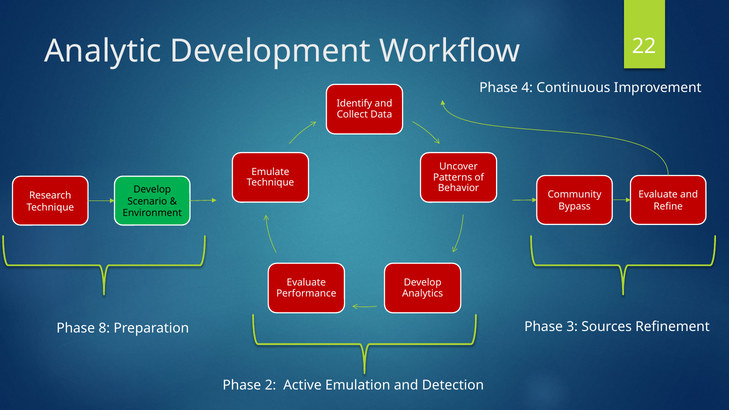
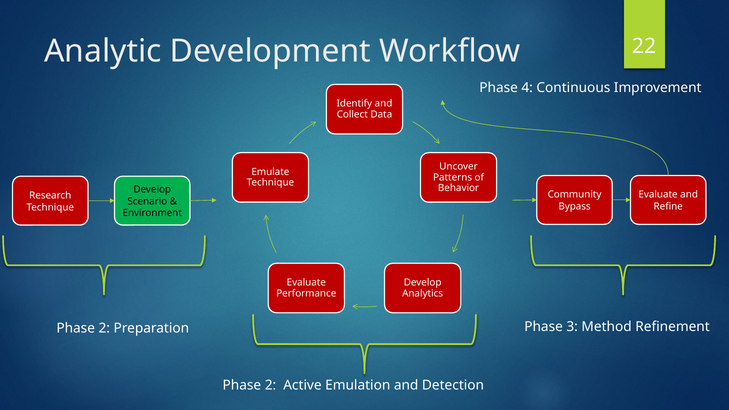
Sources: Sources -> Method (607, 327)
8: 8 -> 2 (104, 328)
